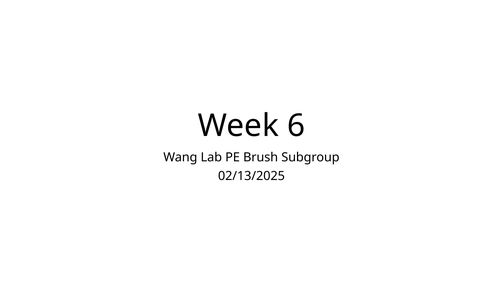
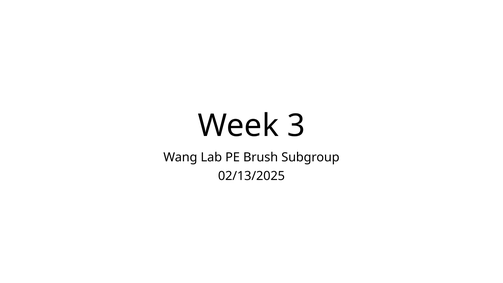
6: 6 -> 3 (296, 126)
